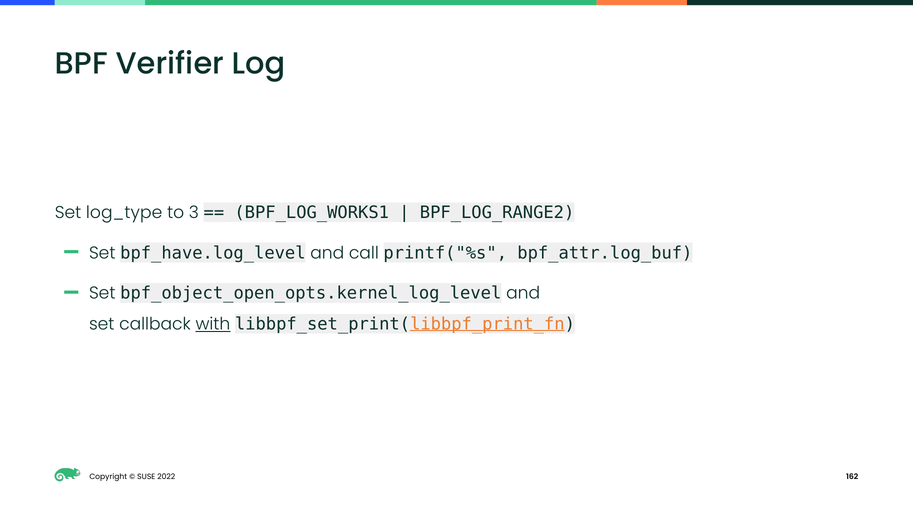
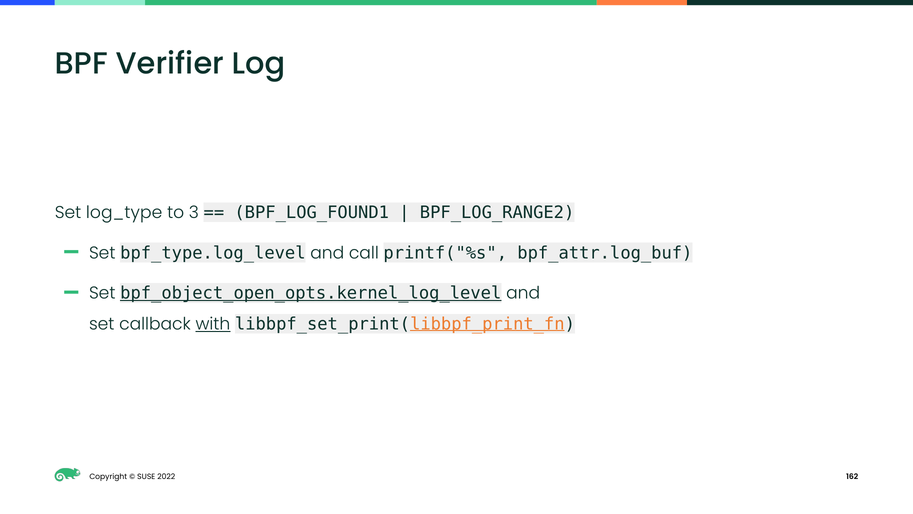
BPF_LOG_WORKS1: BPF_LOG_WORKS1 -> BPF_LOG_FOUND1 (312, 212)
bpf_have.log_level: bpf_have.log_level -> bpf_type.log_level (213, 253)
bpf_object_open_opts.kernel_log_level underline: none -> present (311, 293)
